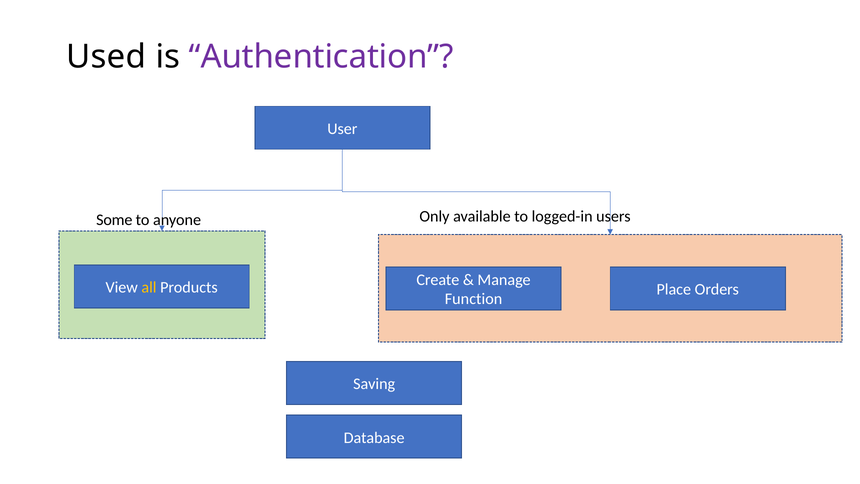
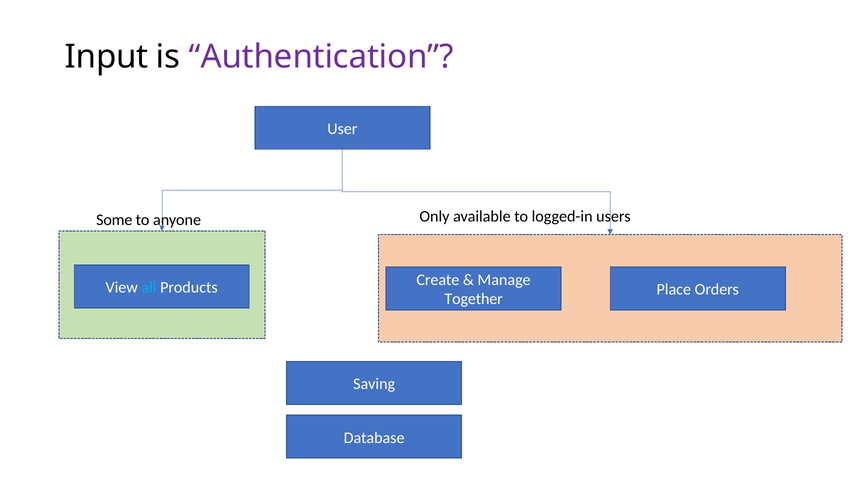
Used: Used -> Input (107, 57)
all colour: yellow -> light blue (149, 288)
Function: Function -> Together (474, 299)
